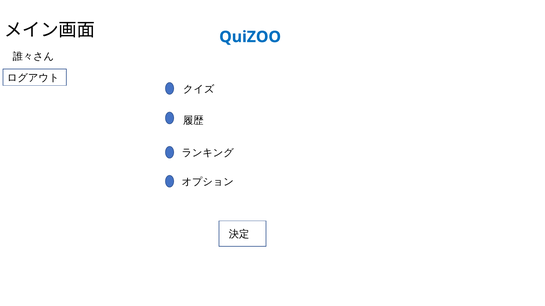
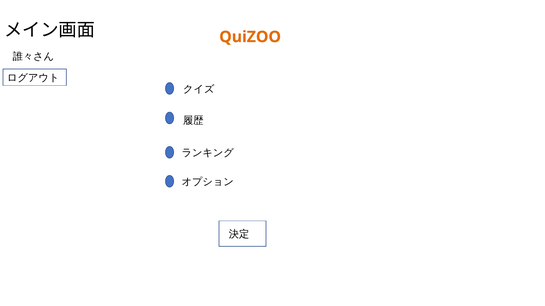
QuiZOO colour: blue -> orange (250, 37)
